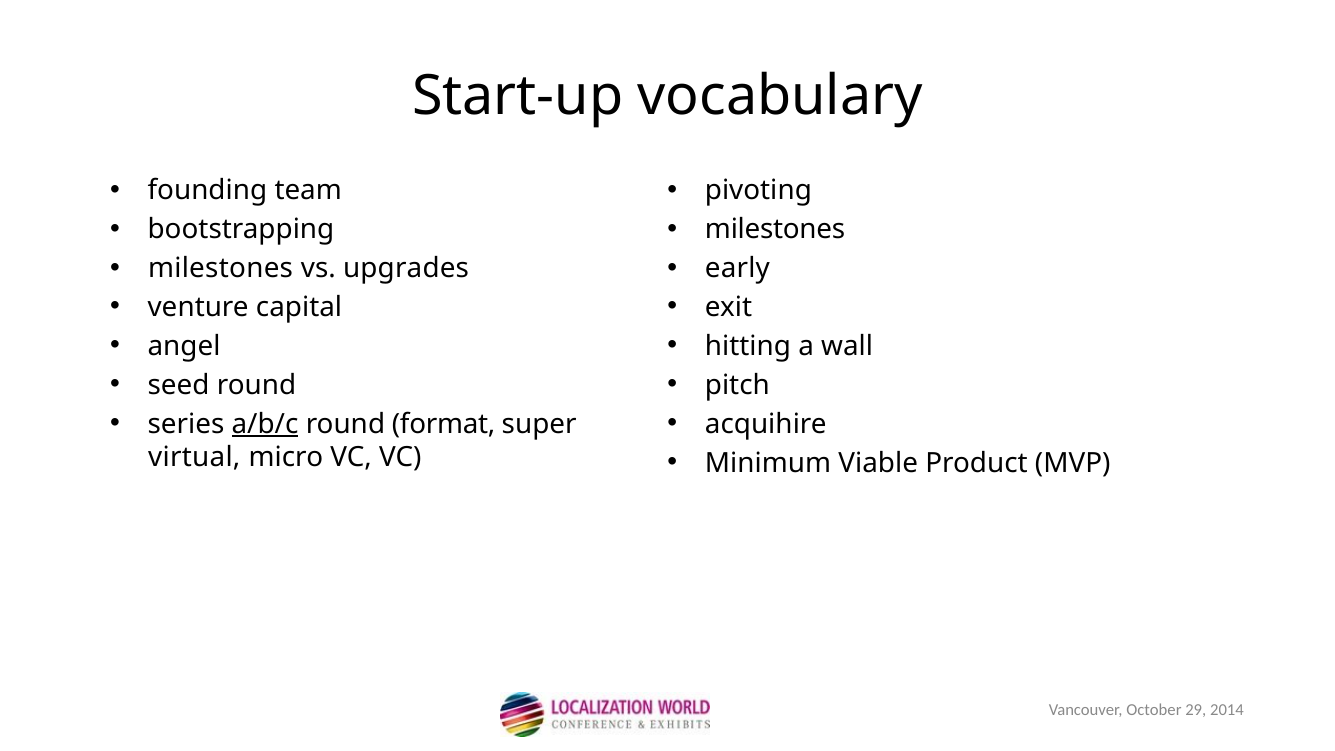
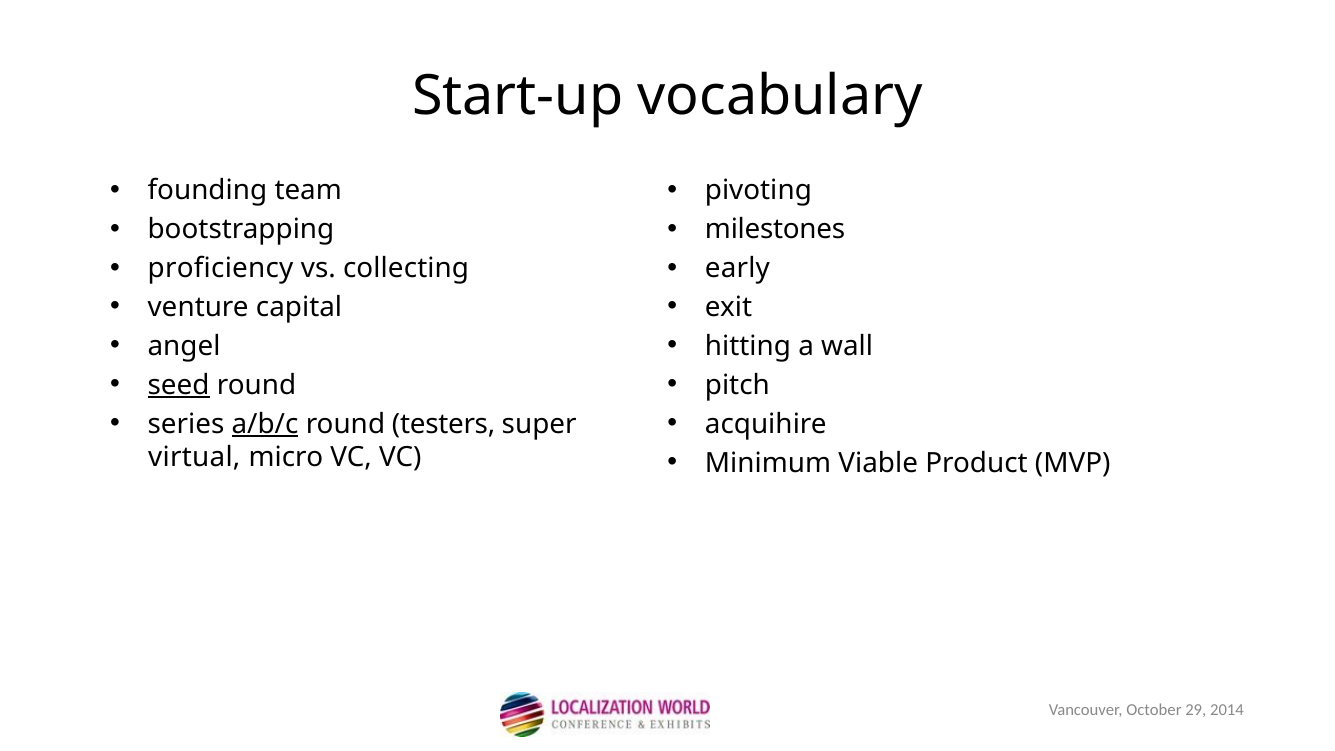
milestones: milestones -> proficiency (221, 268)
upgrades: upgrades -> collecting (406, 268)
seed underline: none -> present (179, 385)
format: format -> testers (444, 424)
